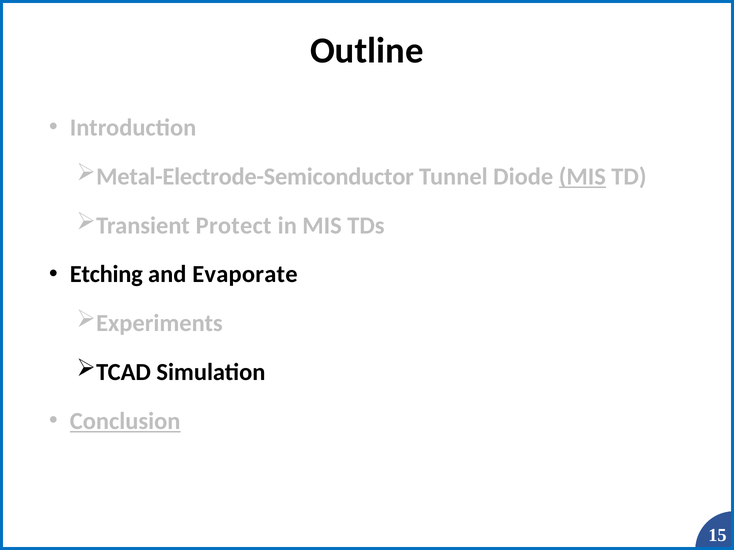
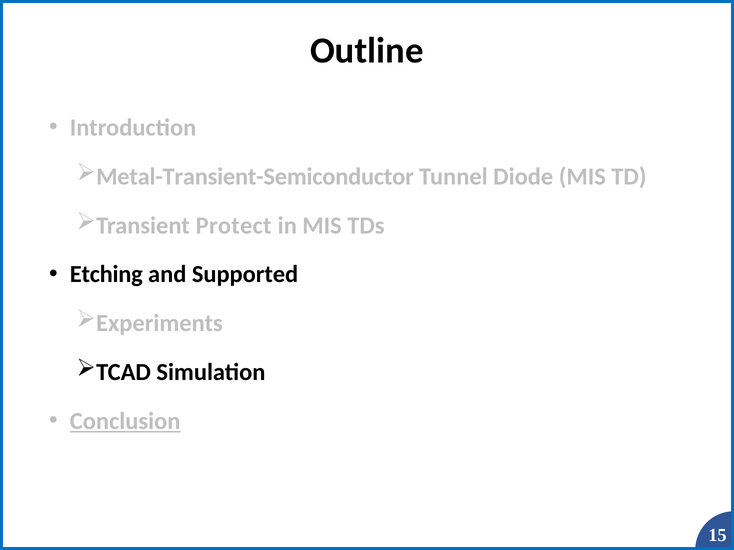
Metal-Electrode-Semiconductor: Metal-Electrode-Semiconductor -> Metal-Transient-Semiconductor (255, 177)
MIS underline: present -> none (582, 177)
Evaporate: Evaporate -> Supported (245, 275)
